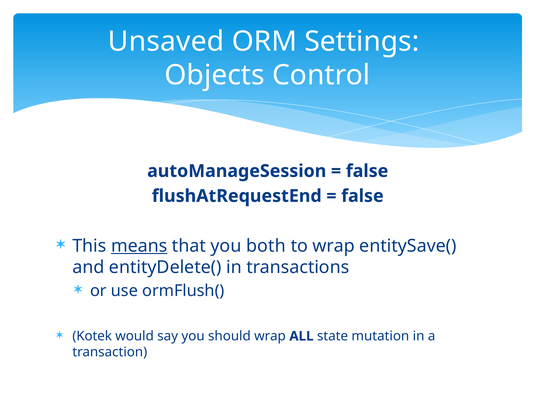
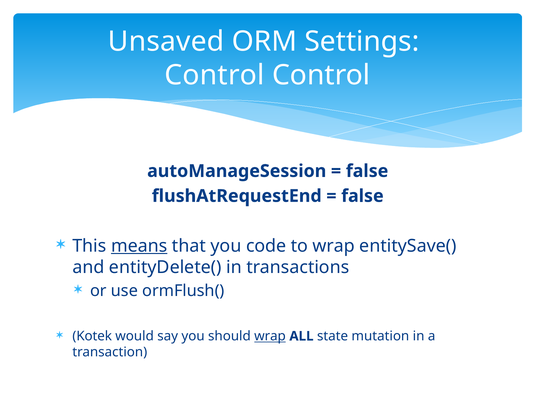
Objects: Objects -> Control (215, 75)
both: both -> code (266, 246)
wrap underline: none -> present (270, 336)
